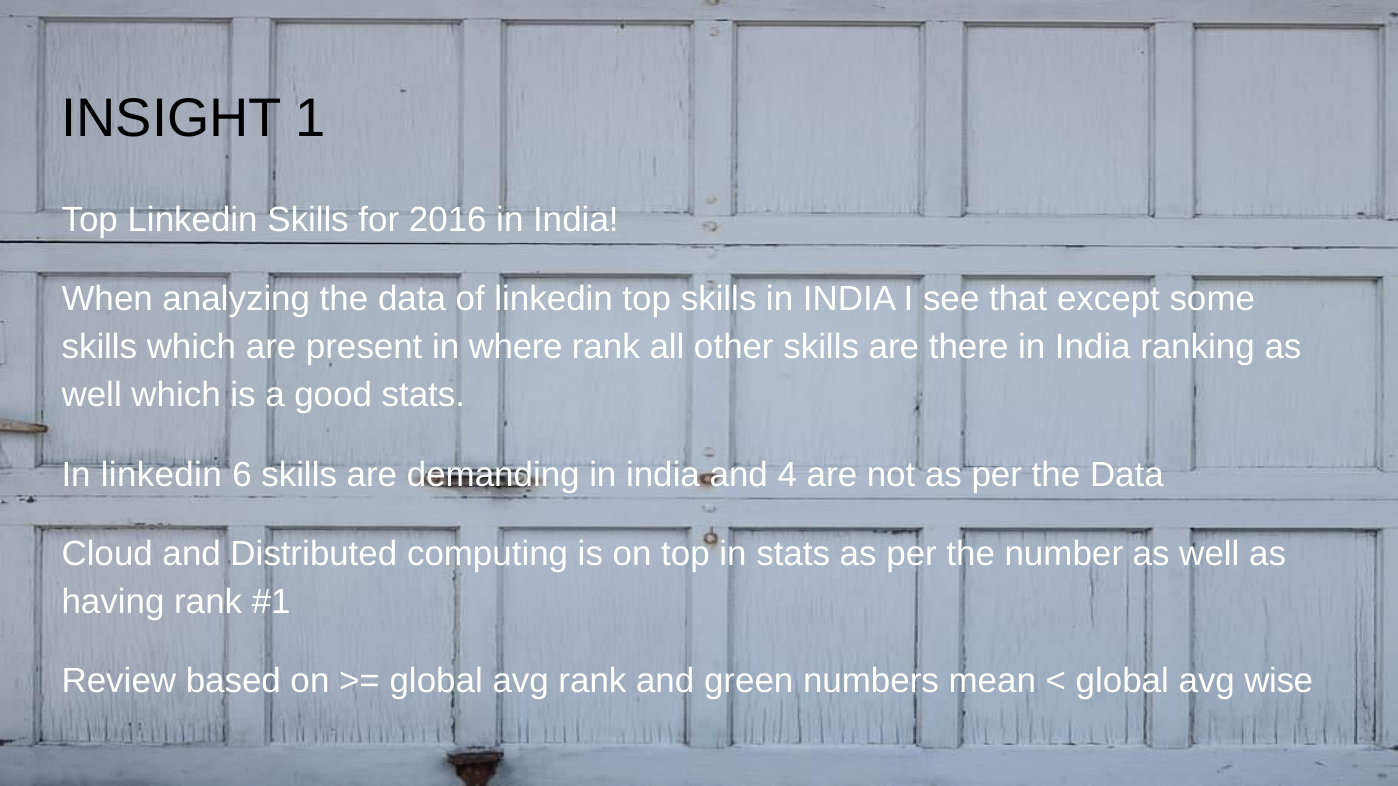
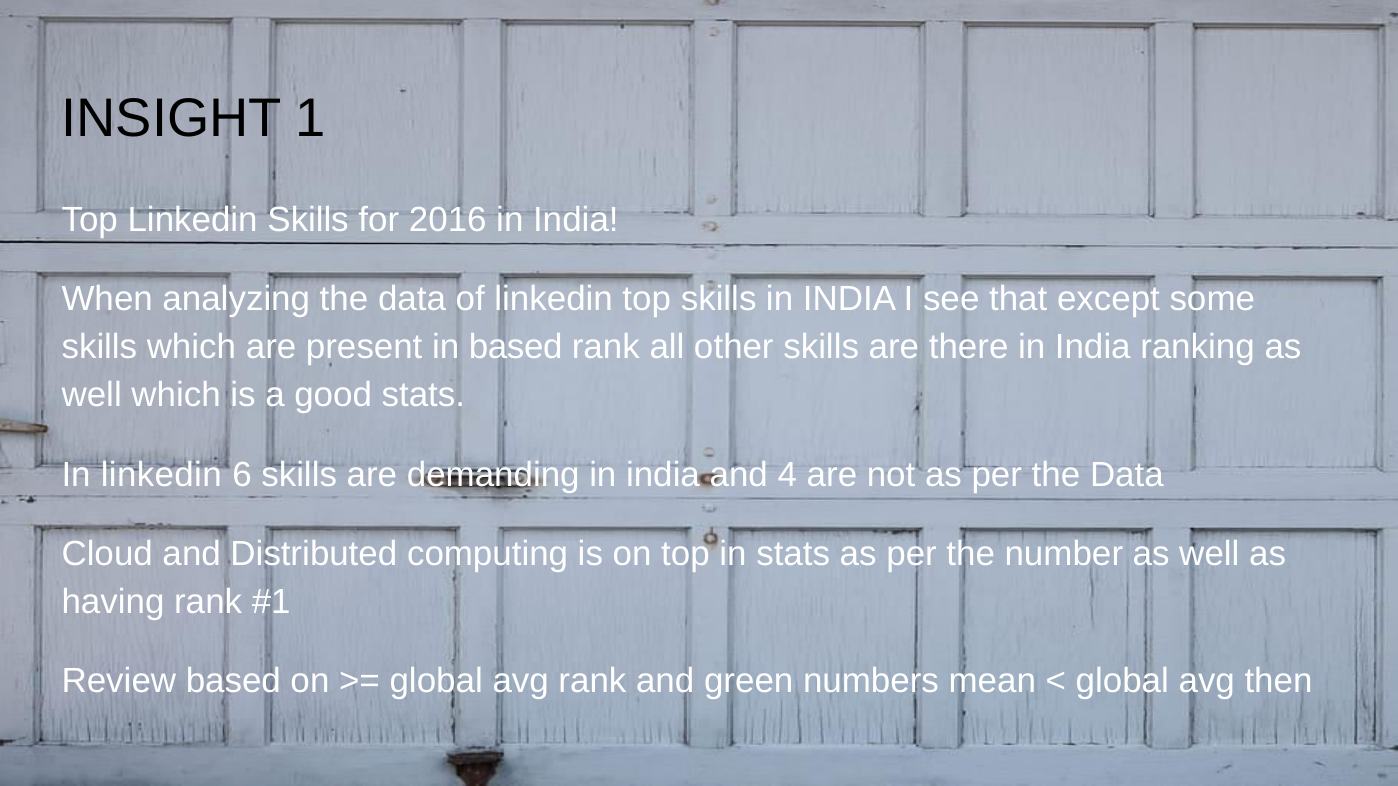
in where: where -> based (516, 347)
wise: wise -> then (1279, 682)
